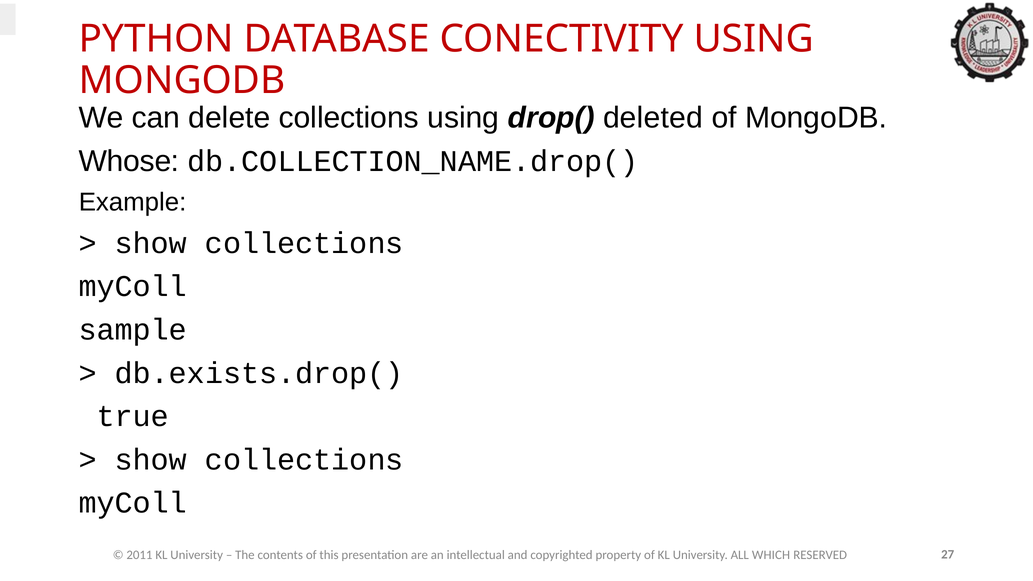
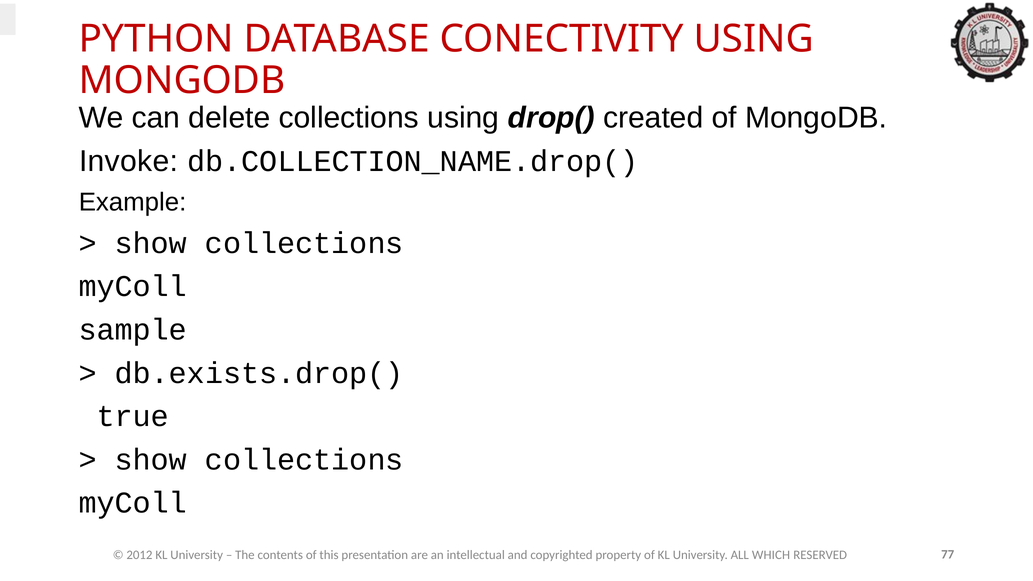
deleted: deleted -> created (653, 118)
Whose: Whose -> Invoke (129, 161)
2011: 2011 -> 2012 (139, 555)
27: 27 -> 77 (948, 555)
